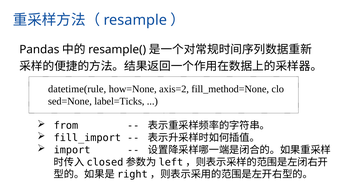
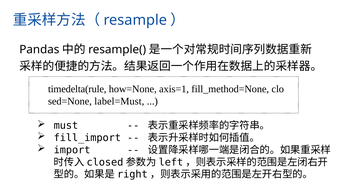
datetime(rule: datetime(rule -> timedelta(rule (77, 89)
axis=2: axis=2 -> axis=1 (174, 89)
label=Ticks: label=Ticks -> label=Must (119, 101)
from: from -> must (66, 126)
